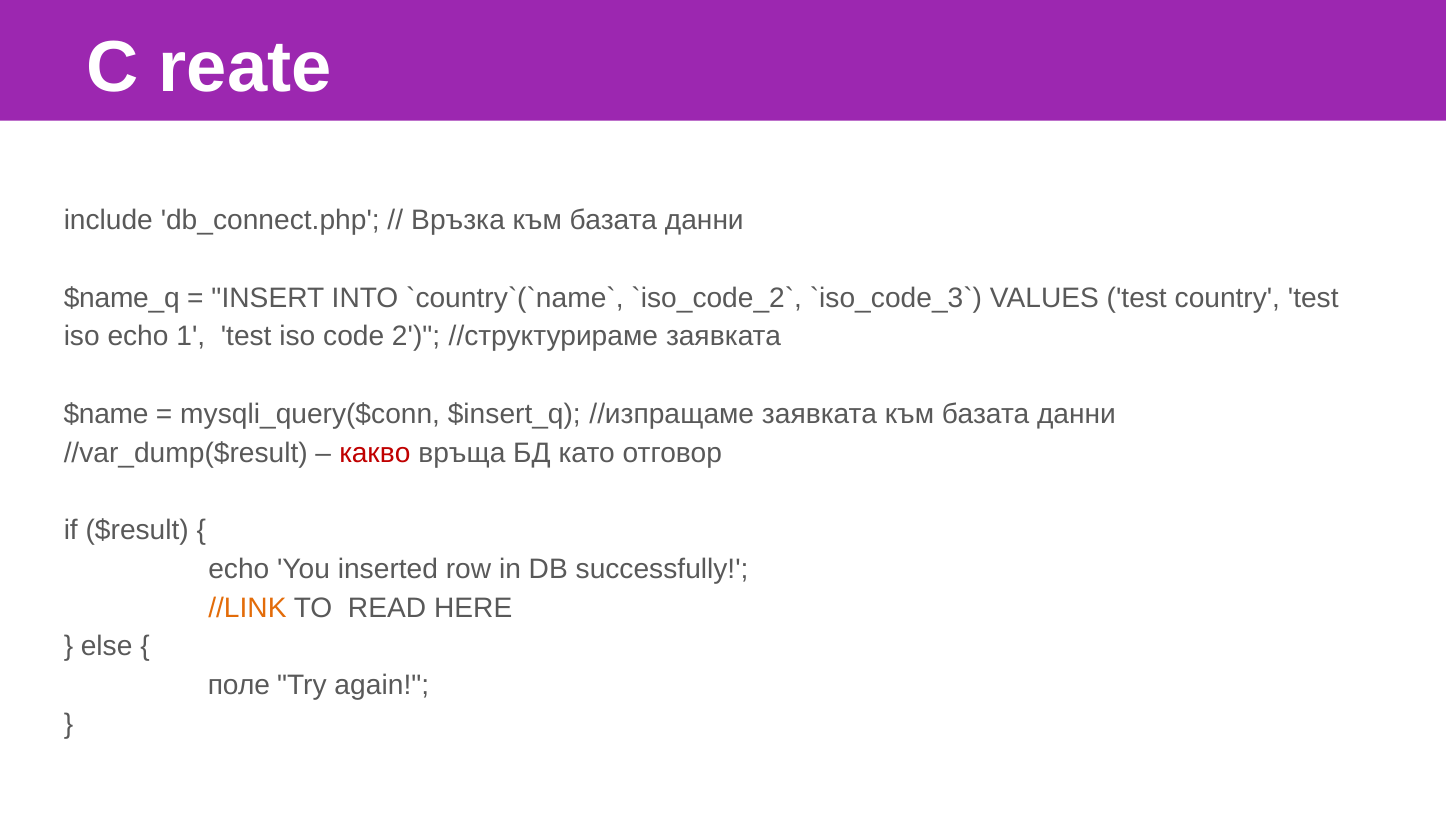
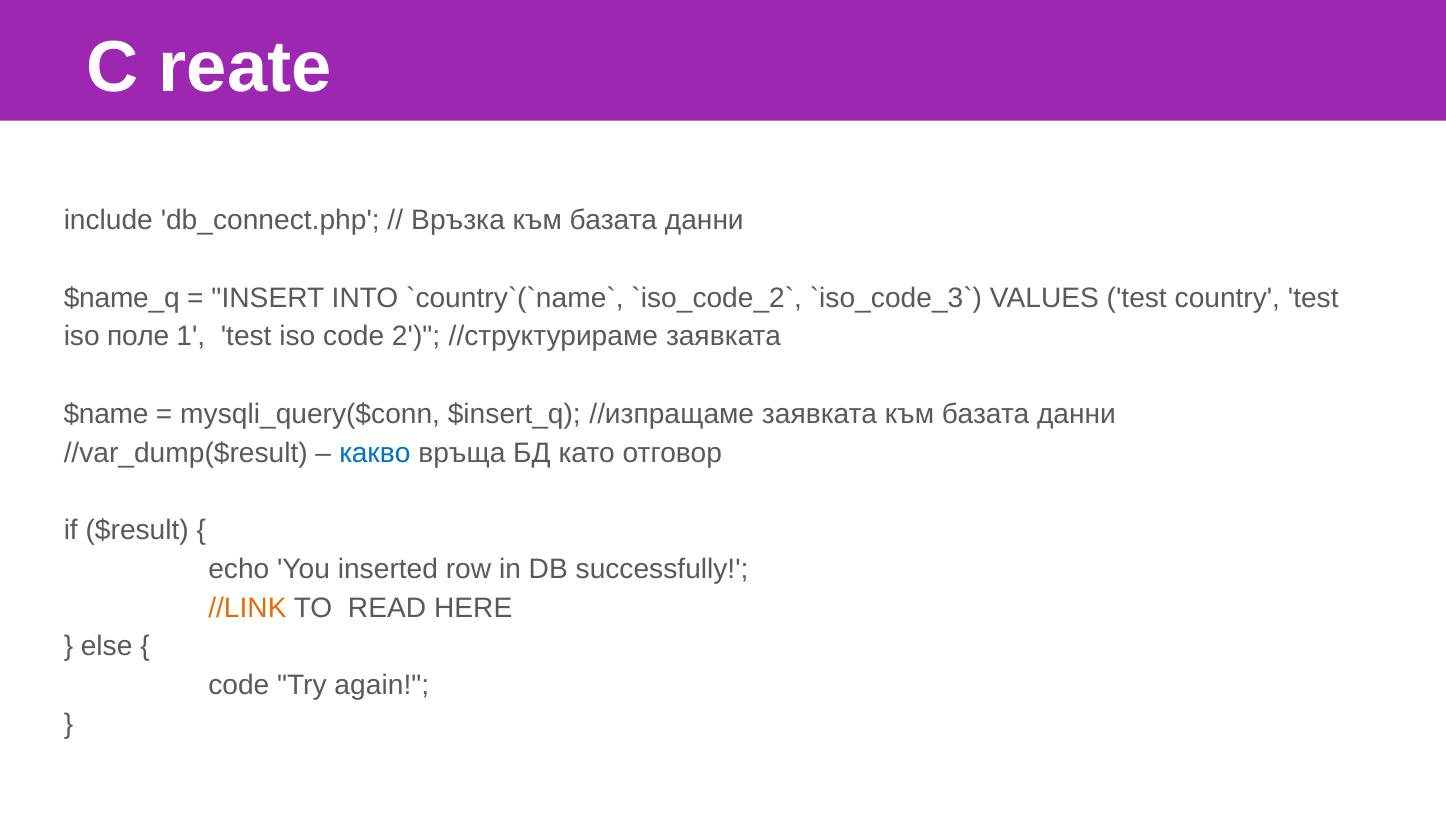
iso echo: echo -> поле (138, 337)
какво colour: red -> blue (375, 453)
поле: поле -> code (239, 686)
